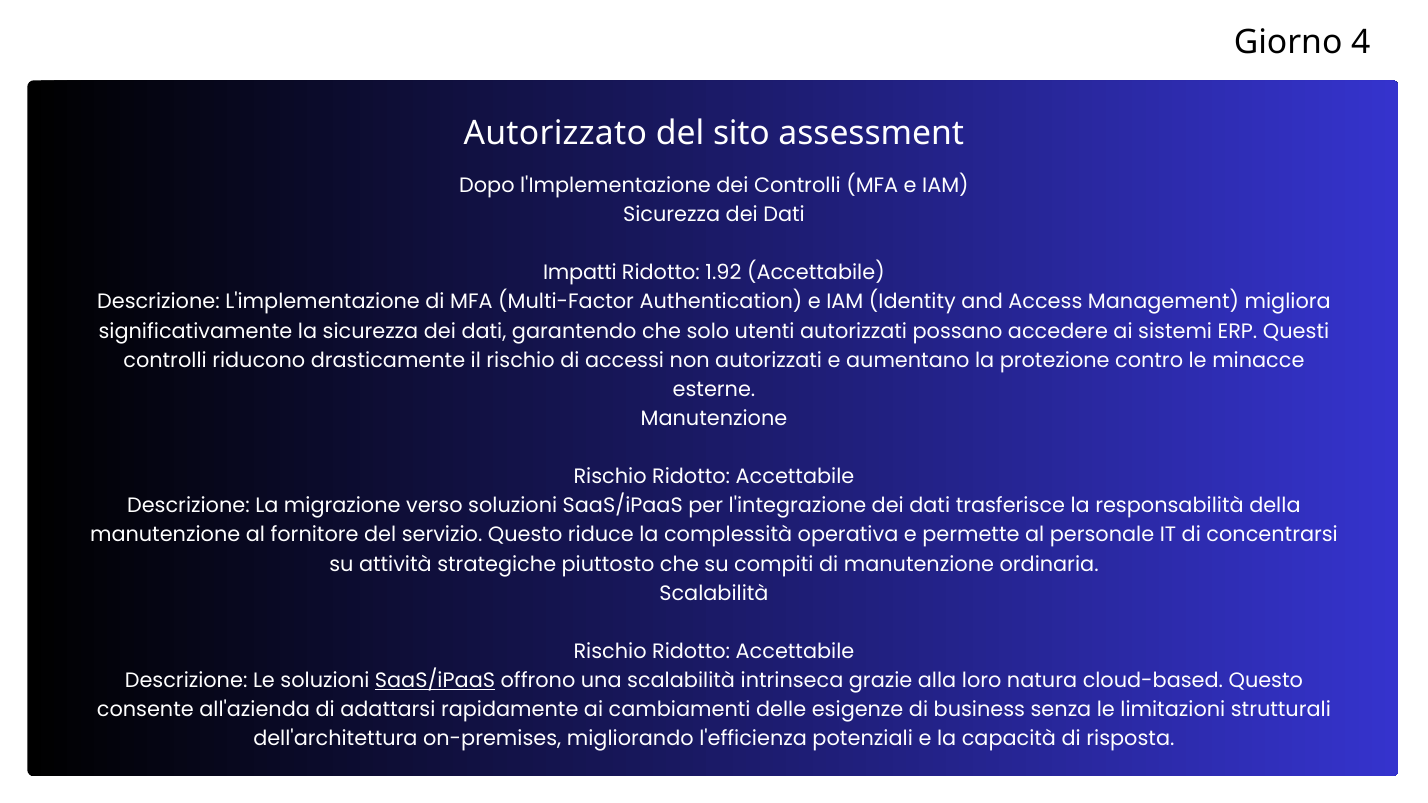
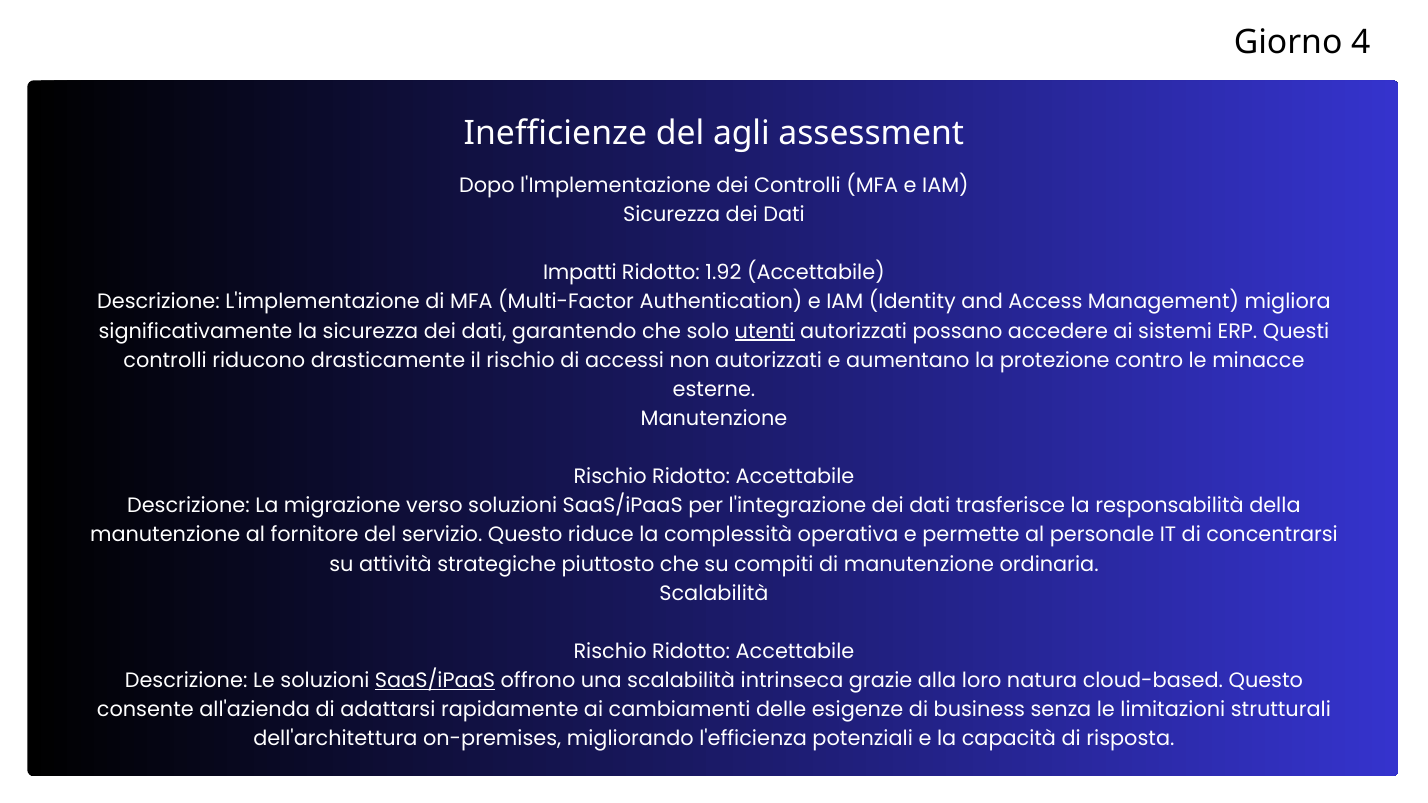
Autorizzato: Autorizzato -> Inefficienze (555, 133)
sito: sito -> agli (741, 133)
utenti underline: none -> present (765, 331)
